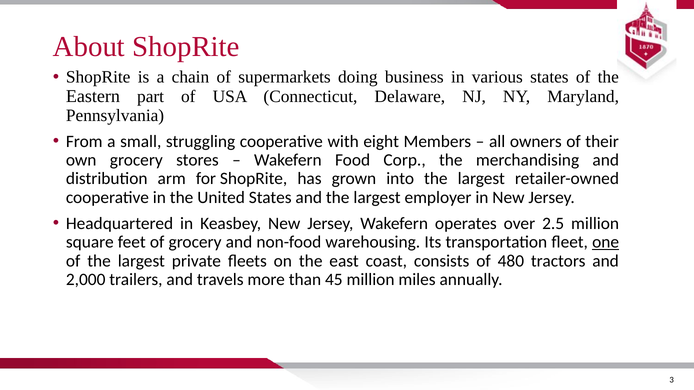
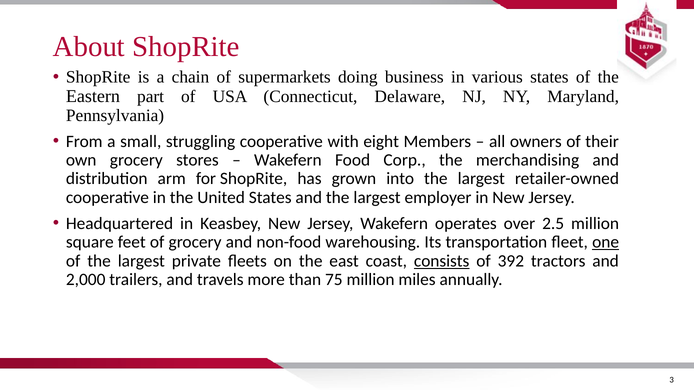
consists underline: none -> present (442, 261)
480: 480 -> 392 (511, 261)
45: 45 -> 75 (334, 280)
